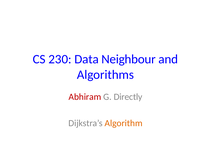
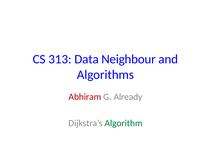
230: 230 -> 313 (60, 59)
Directly: Directly -> Already (128, 97)
Algorithm colour: orange -> green (124, 123)
